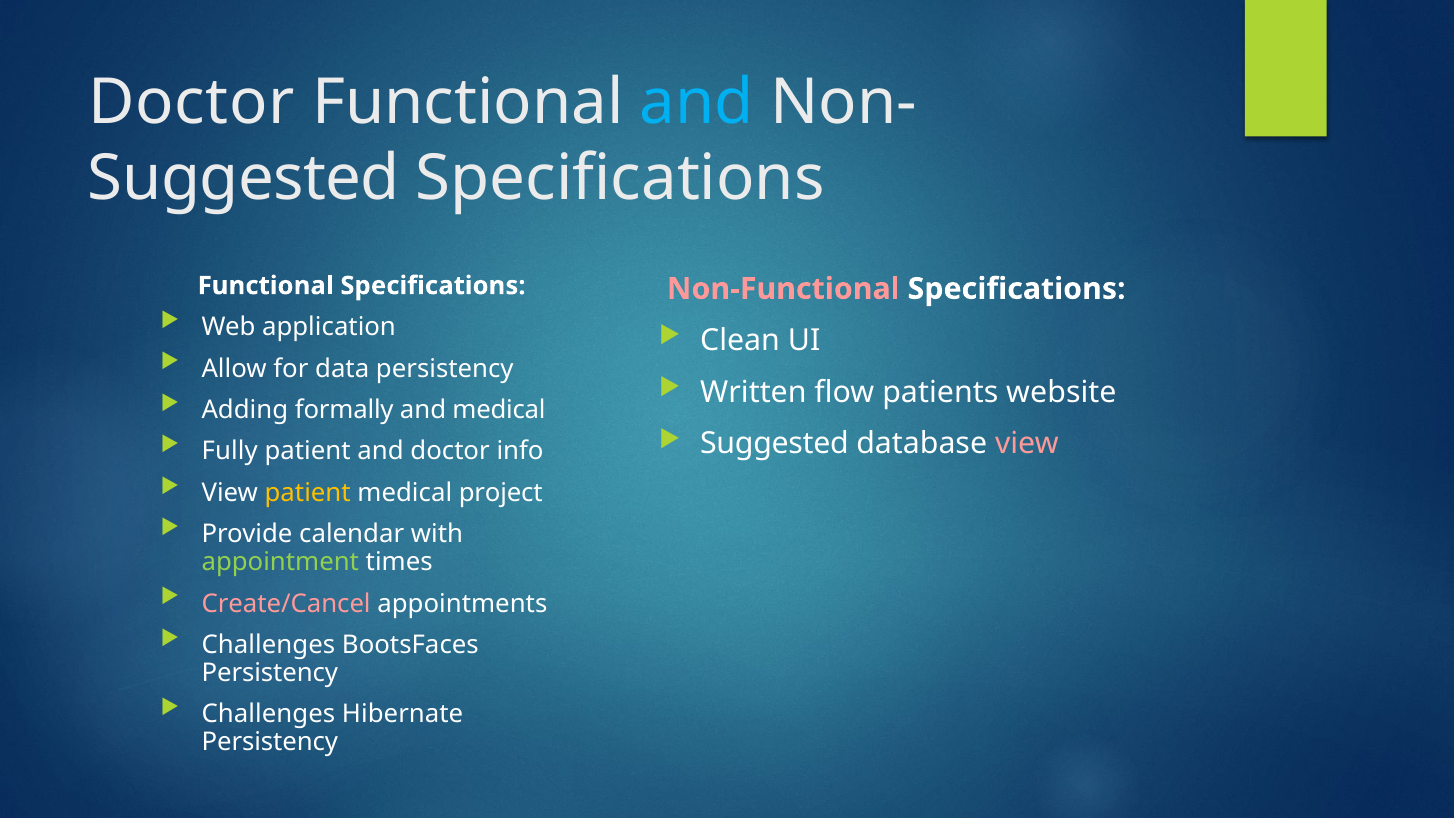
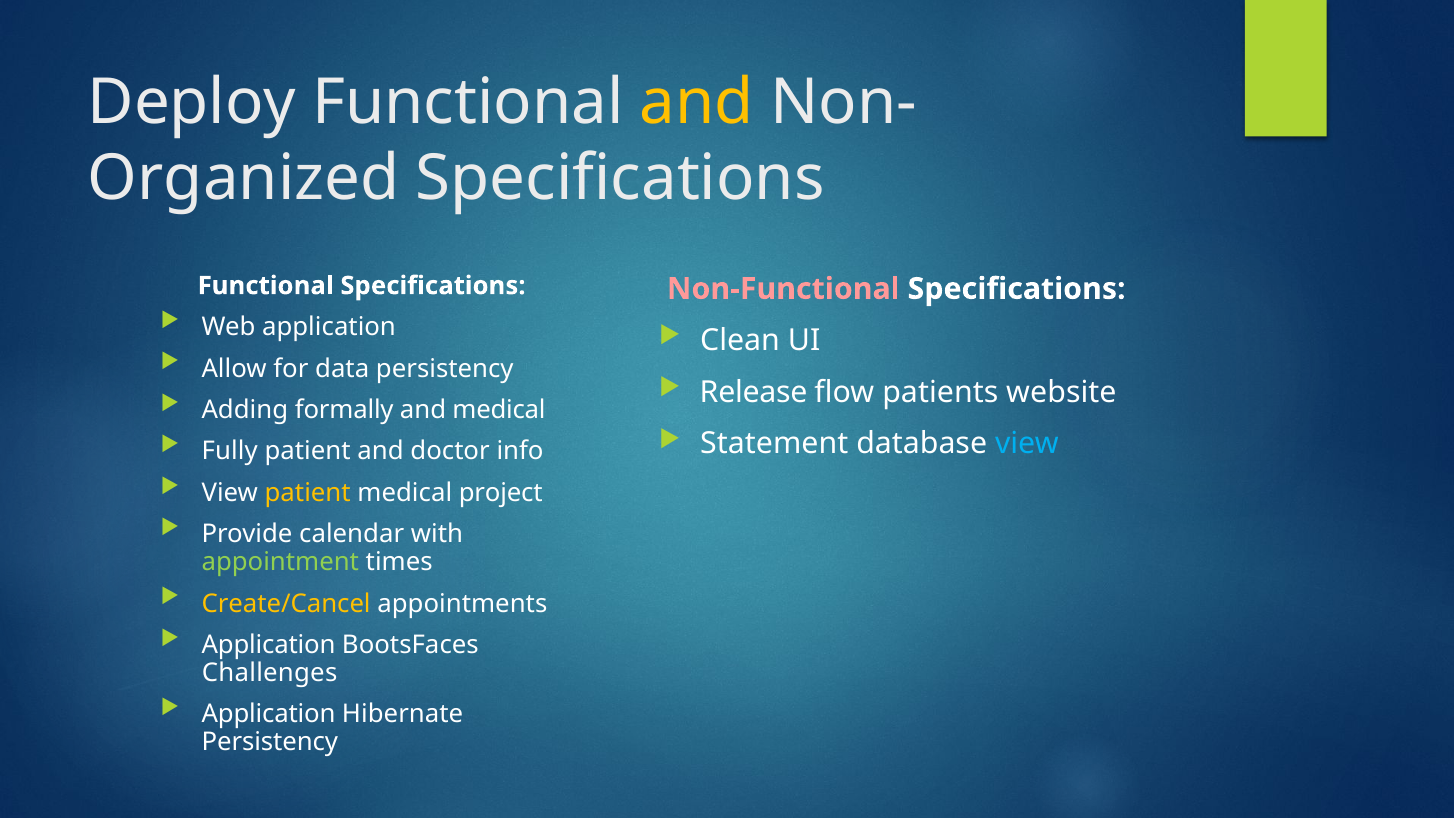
Doctor: Doctor -> Deploy (192, 102)
and colour: light blue -> yellow (697, 102)
Suggested: Suggested -> Organized (244, 178)
Written: Written -> Release (754, 392)
Suggested: Suggested -> Statement (774, 443)
view colour: pink -> light blue (1027, 443)
Create/Cancel colour: pink -> yellow (286, 604)
Challenges: Challenges -> Application (269, 645)
Persistency: Persistency -> Challenges (270, 673)
Challenges: Challenges -> Application (269, 714)
